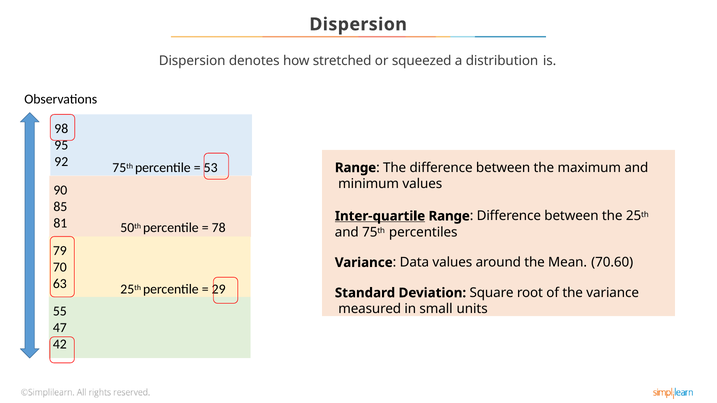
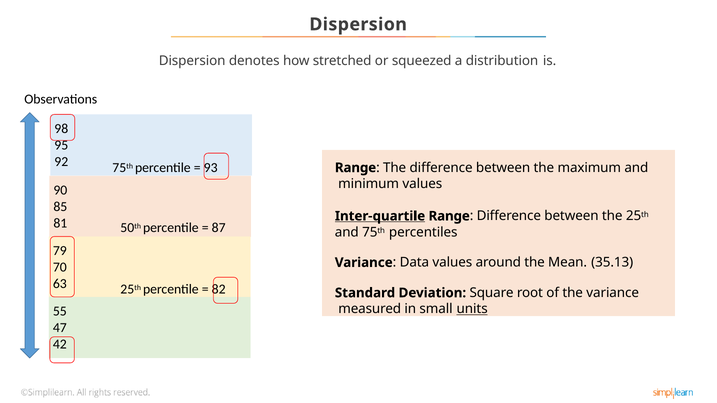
53: 53 -> 93 (211, 168)
78: 78 -> 87 (219, 228)
70.60: 70.60 -> 35.13 (612, 263)
29: 29 -> 82 (219, 289)
units underline: none -> present (472, 309)
